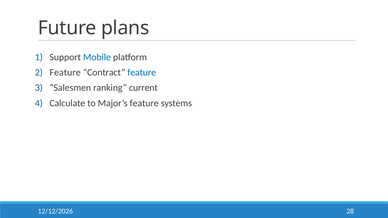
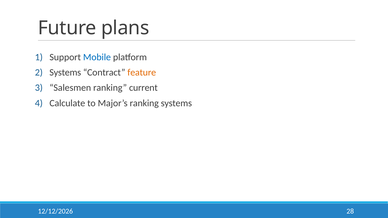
Feature: Feature -> Systems (65, 73)
feature colour: blue -> orange (142, 73)
Major’s feature: feature -> ranking (144, 103)
